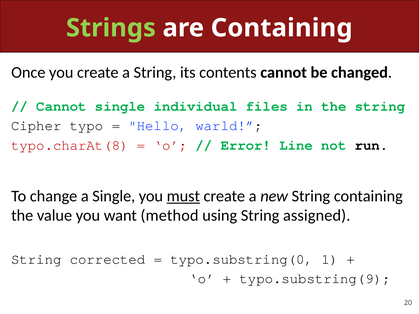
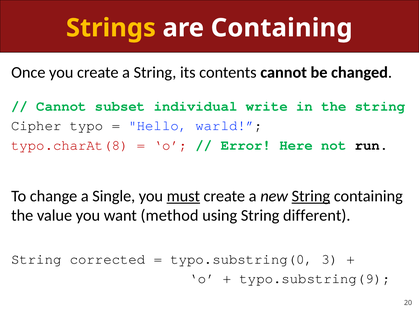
Strings colour: light green -> yellow (111, 28)
Cannot single: single -> subset (120, 106)
files: files -> write (267, 106)
Line: Line -> Here (296, 145)
String underline: none -> present (311, 196)
assigned: assigned -> different (317, 216)
1: 1 -> 3 (330, 259)
